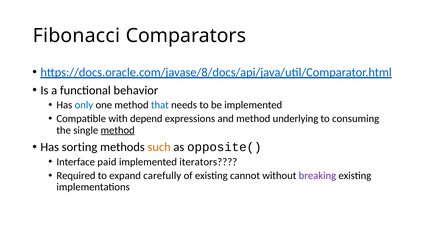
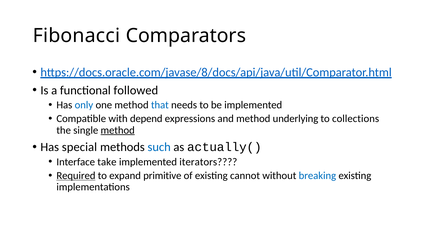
behavior: behavior -> followed (136, 90)
consuming: consuming -> collections (356, 119)
sorting: sorting -> special (79, 147)
such colour: orange -> blue (159, 147)
opposite(: opposite( -> actually( (224, 147)
paid: paid -> take (107, 162)
Required underline: none -> present (76, 175)
carefully: carefully -> primitive (162, 175)
breaking colour: purple -> blue (317, 175)
